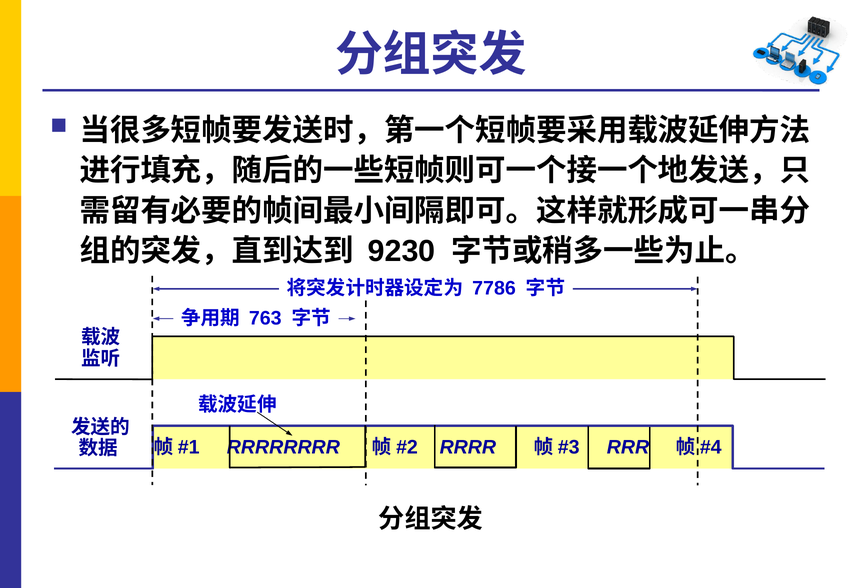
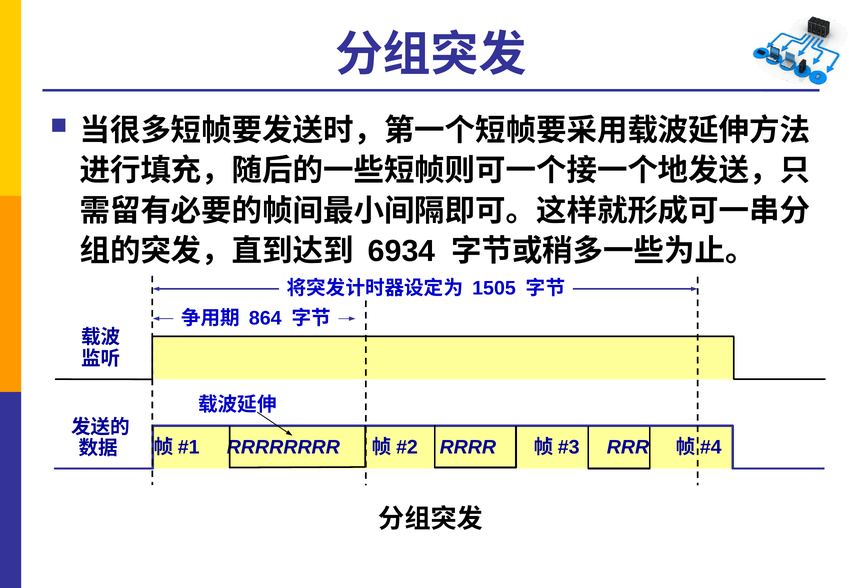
9230: 9230 -> 6934 (402, 251)
7786: 7786 -> 1505 (494, 288)
763: 763 -> 864 (265, 318)
